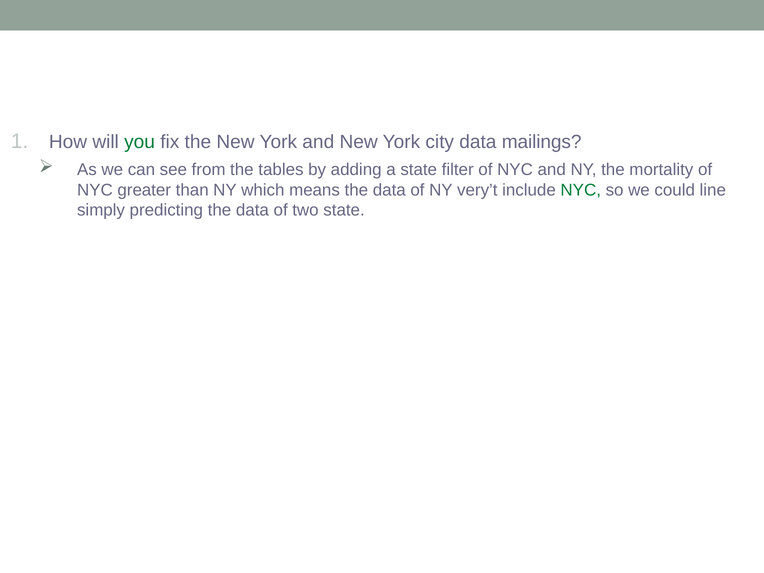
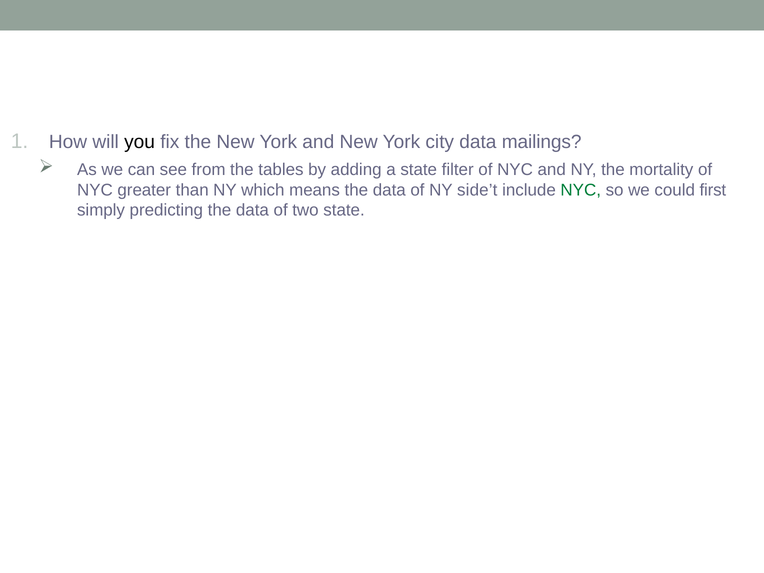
you colour: green -> black (140, 142)
very’t: very’t -> side’t (477, 190)
line: line -> first (713, 190)
